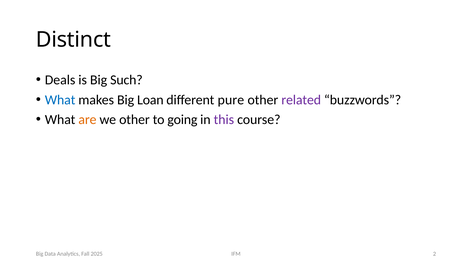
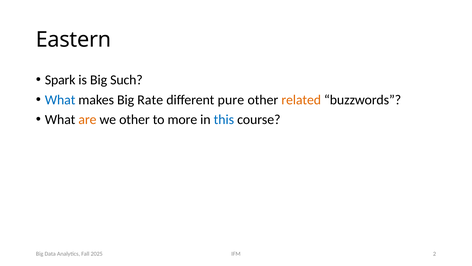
Distinct: Distinct -> Eastern (73, 40)
Deals: Deals -> Spark (60, 80)
Loan: Loan -> Rate (150, 100)
related colour: purple -> orange (301, 100)
going: going -> more (182, 119)
this colour: purple -> blue (224, 119)
